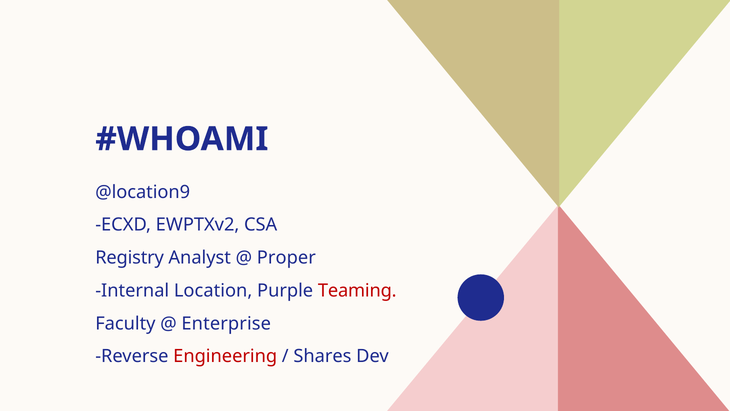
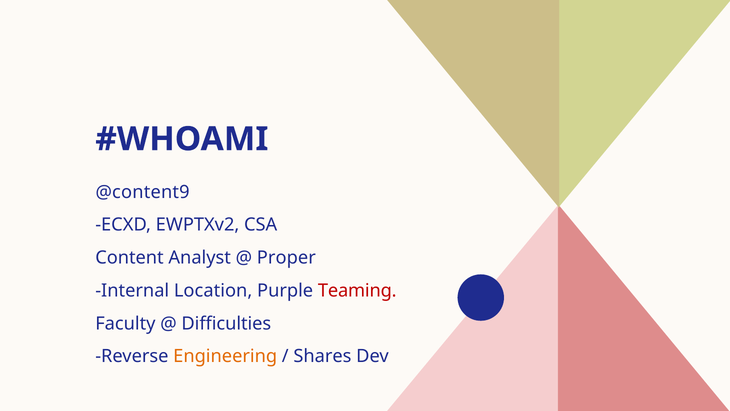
@location9: @location9 -> @content9 (143, 192)
Registry: Registry -> Content (129, 258)
Enterprise: Enterprise -> Difficulties (226, 323)
Engineering colour: red -> orange (225, 356)
